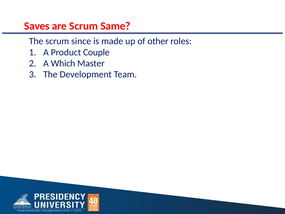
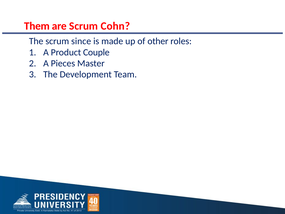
Saves: Saves -> Them (37, 26)
Same: Same -> Cohn (115, 26)
Which: Which -> Pieces (63, 63)
